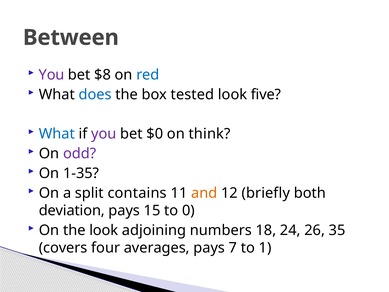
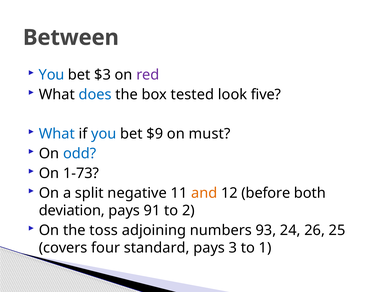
You colour: purple -> blue (52, 75)
$8: $8 -> $3 (103, 75)
red colour: blue -> purple (148, 75)
you colour: purple -> blue (104, 134)
$0: $0 -> $9 (155, 134)
think: think -> must (210, 134)
odd colour: purple -> blue (80, 153)
1-35: 1-35 -> 1-73 (81, 173)
contains: contains -> negative (137, 193)
briefly: briefly -> before (266, 193)
15: 15 -> 91 (152, 210)
0: 0 -> 2 (188, 210)
the look: look -> toss (104, 230)
18: 18 -> 93 (266, 230)
35: 35 -> 25 (337, 230)
averages: averages -> standard (157, 248)
7: 7 -> 3 (233, 248)
